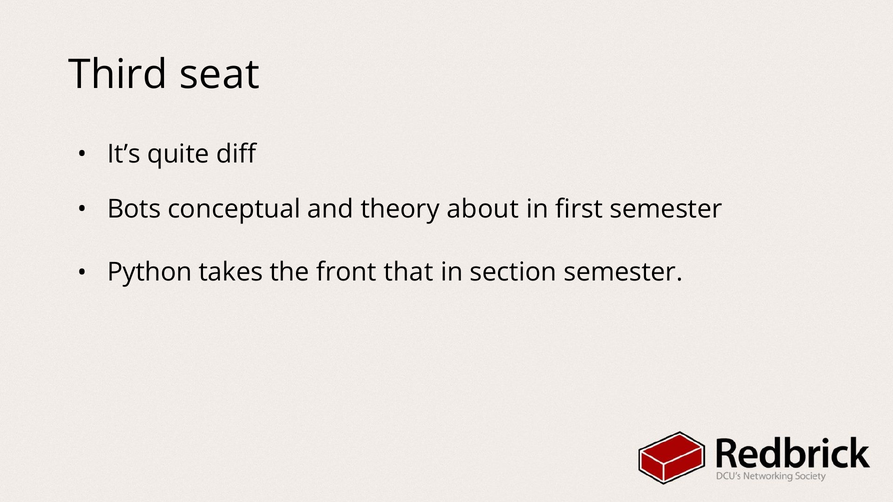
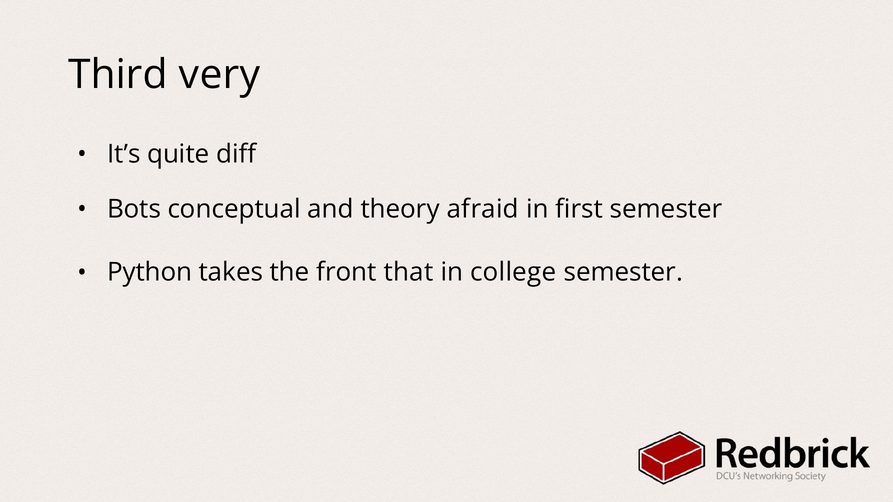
seat: seat -> very (220, 75)
about: about -> afraid (483, 209)
section: section -> college (513, 273)
